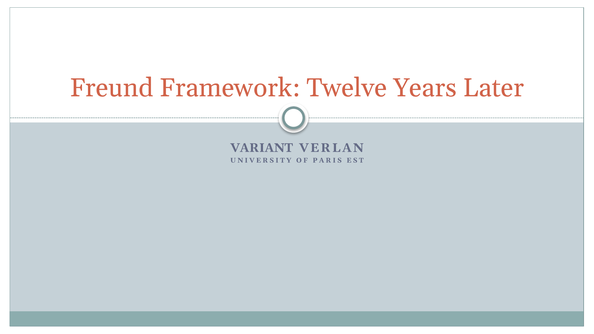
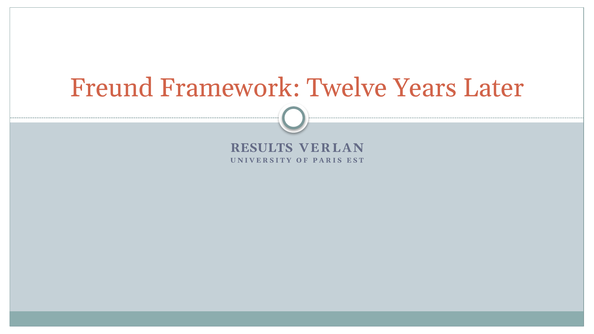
VARIANT: VARIANT -> RESULTS (262, 148)
